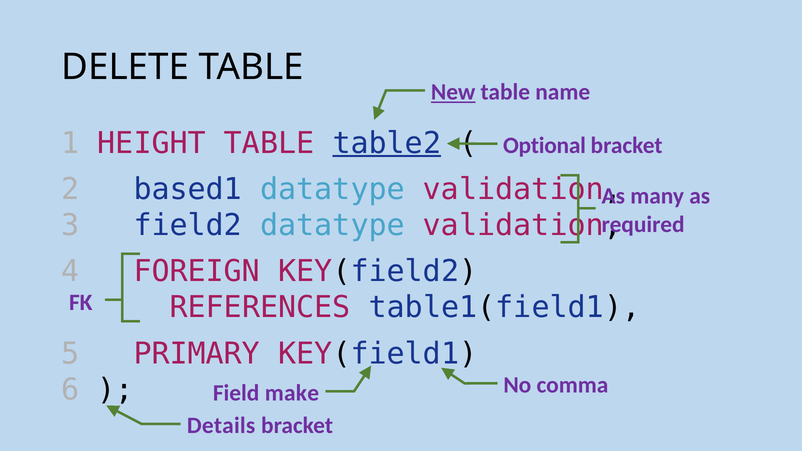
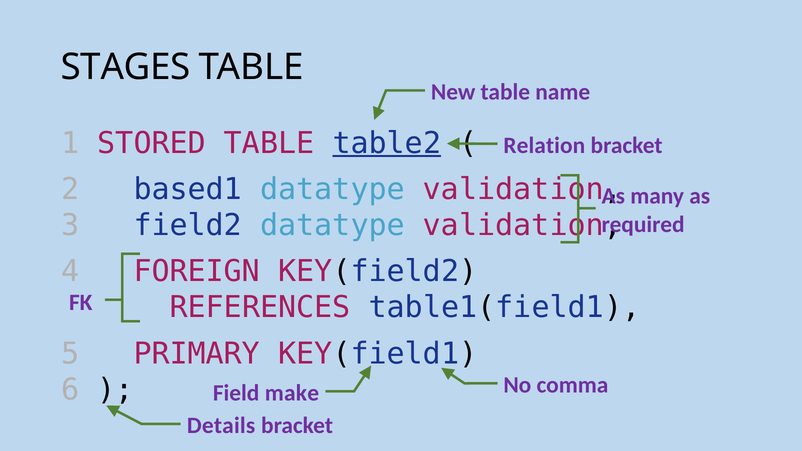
DELETE: DELETE -> STAGES (125, 67)
New underline: present -> none (453, 92)
HEIGHT: HEIGHT -> STORED (152, 143)
Optional: Optional -> Relation (544, 145)
